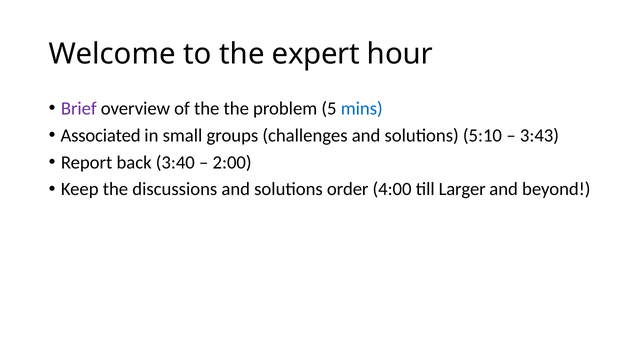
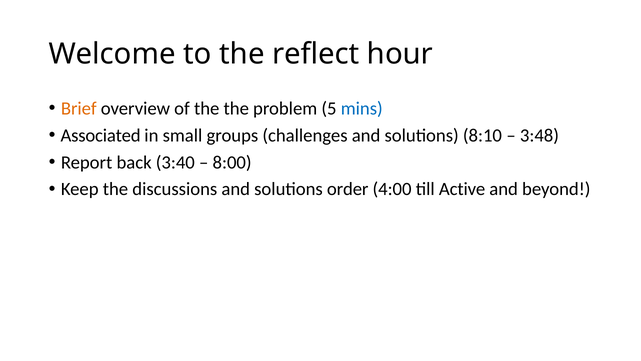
expert: expert -> reflect (316, 54)
Brief colour: purple -> orange (79, 108)
5:10: 5:10 -> 8:10 (482, 135)
3:43: 3:43 -> 3:48 (539, 135)
2:00: 2:00 -> 8:00 (232, 162)
Larger: Larger -> Active (462, 189)
